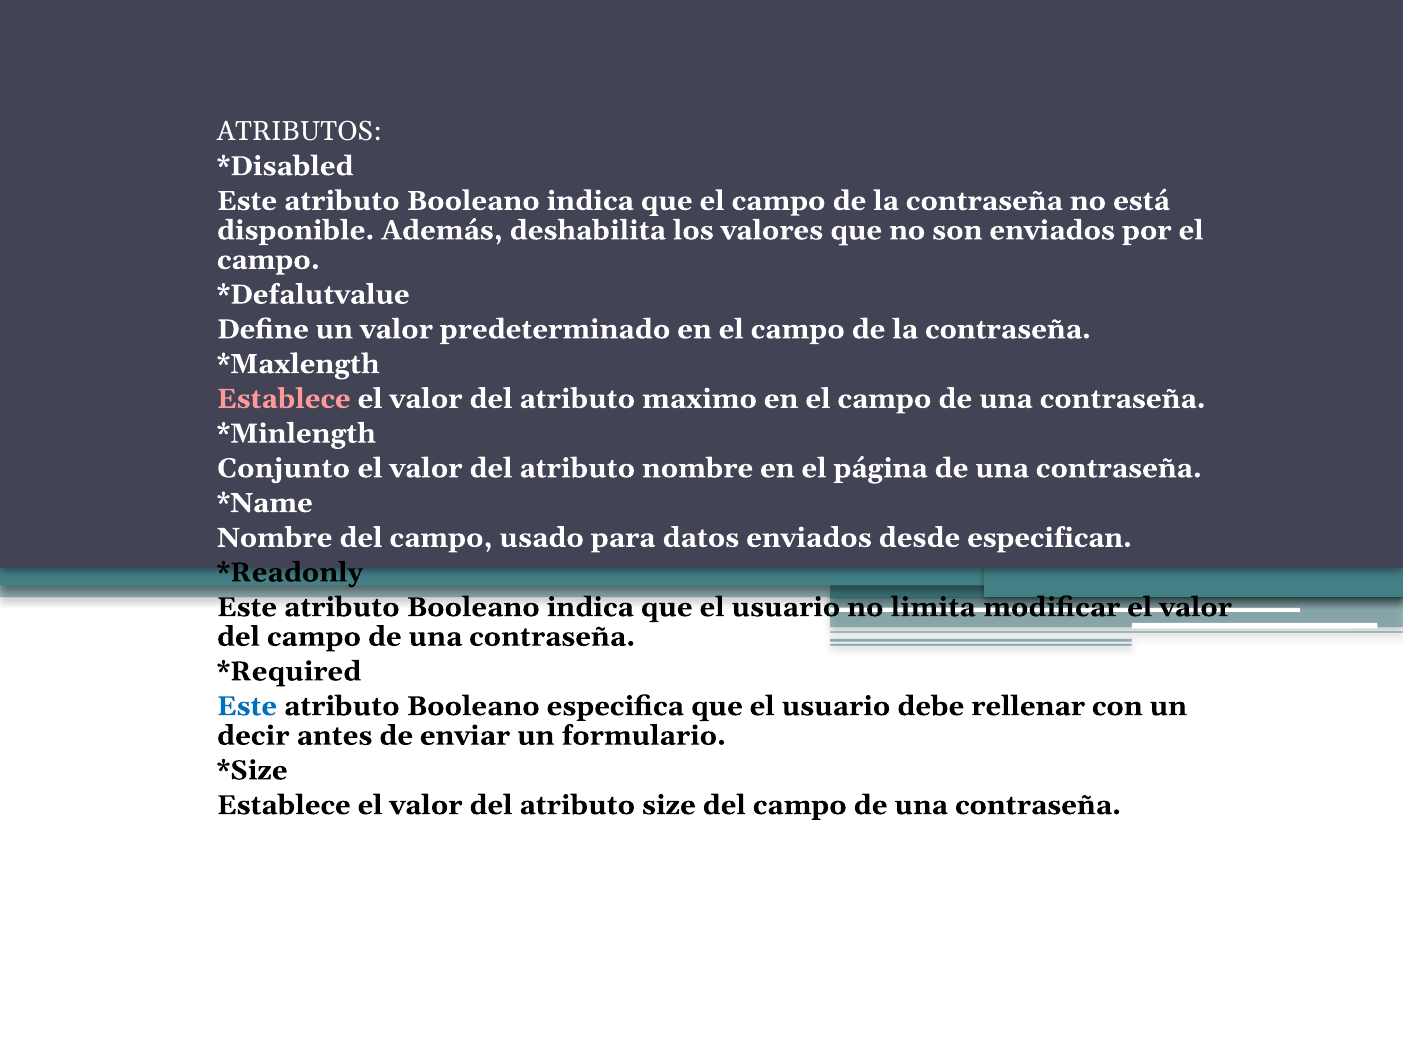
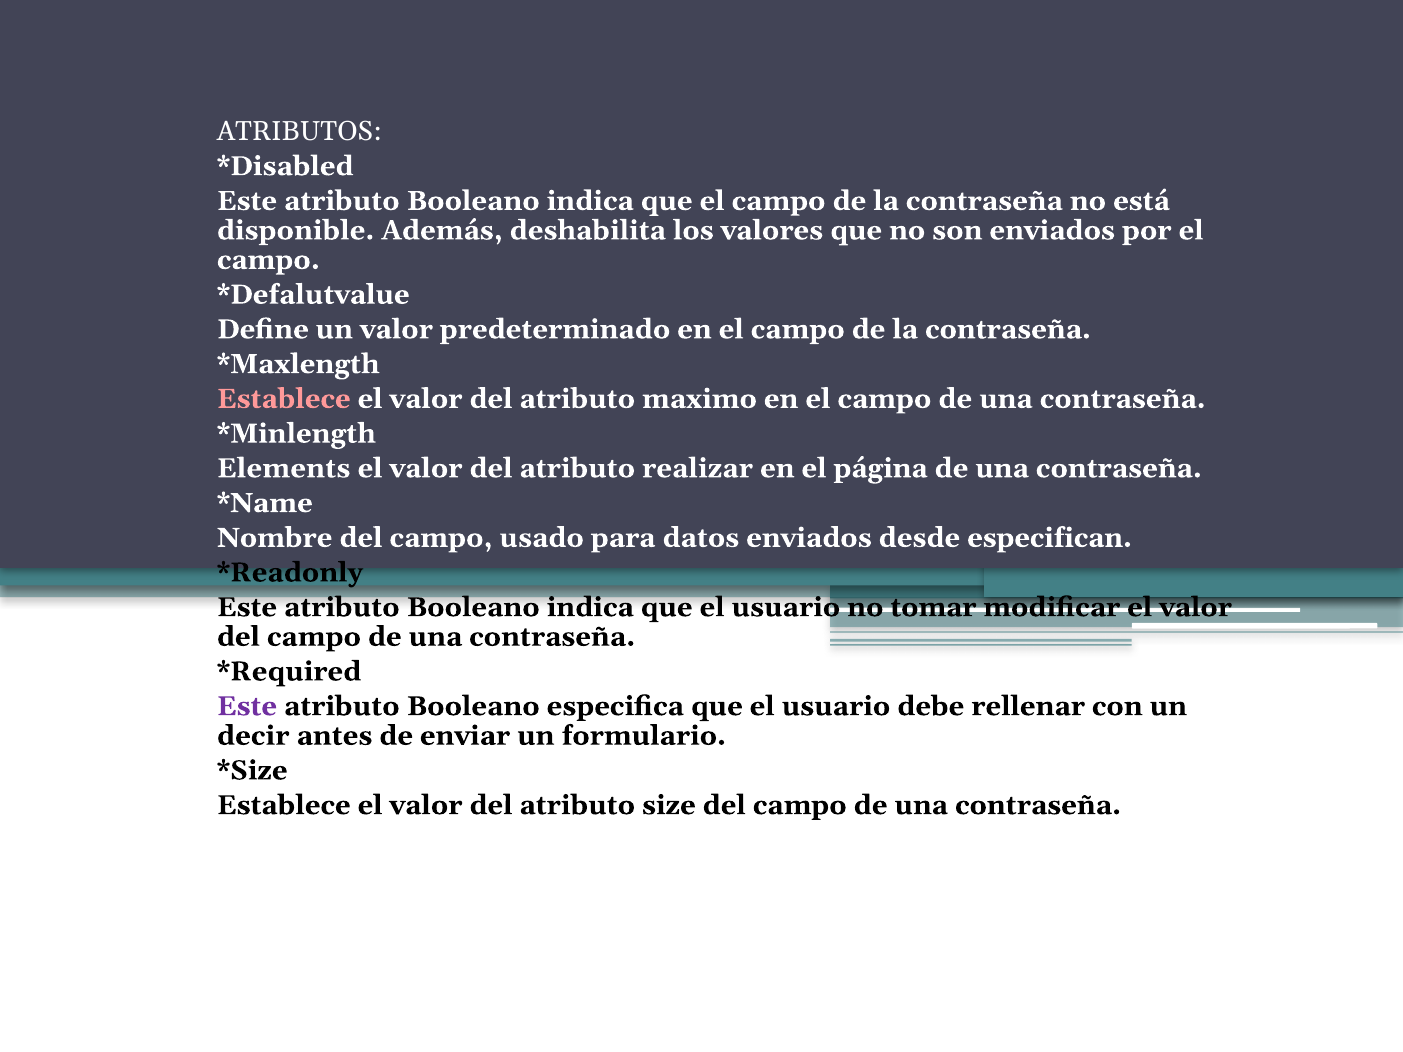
Conjunto: Conjunto -> Elements (284, 468)
atributo nombre: nombre -> realizar (697, 468)
limita: limita -> tomar (933, 607)
Este colour: blue -> purple (247, 706)
